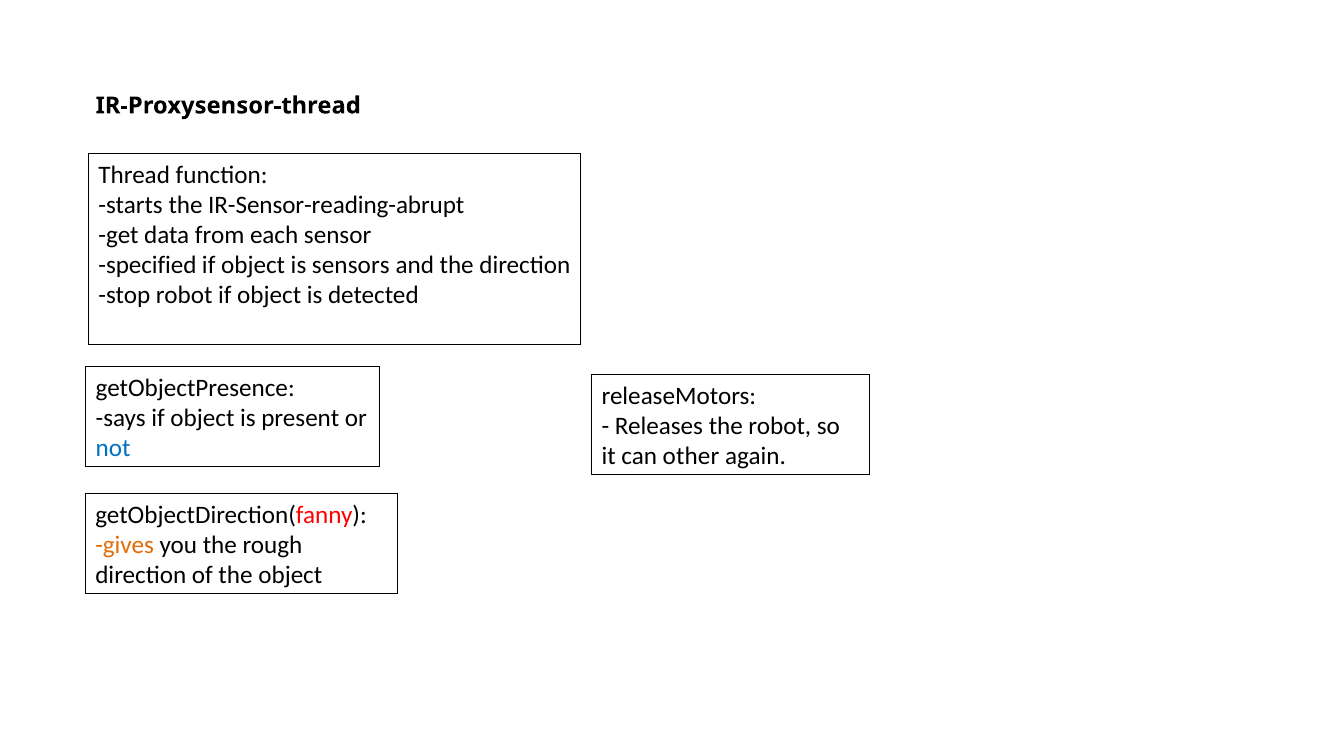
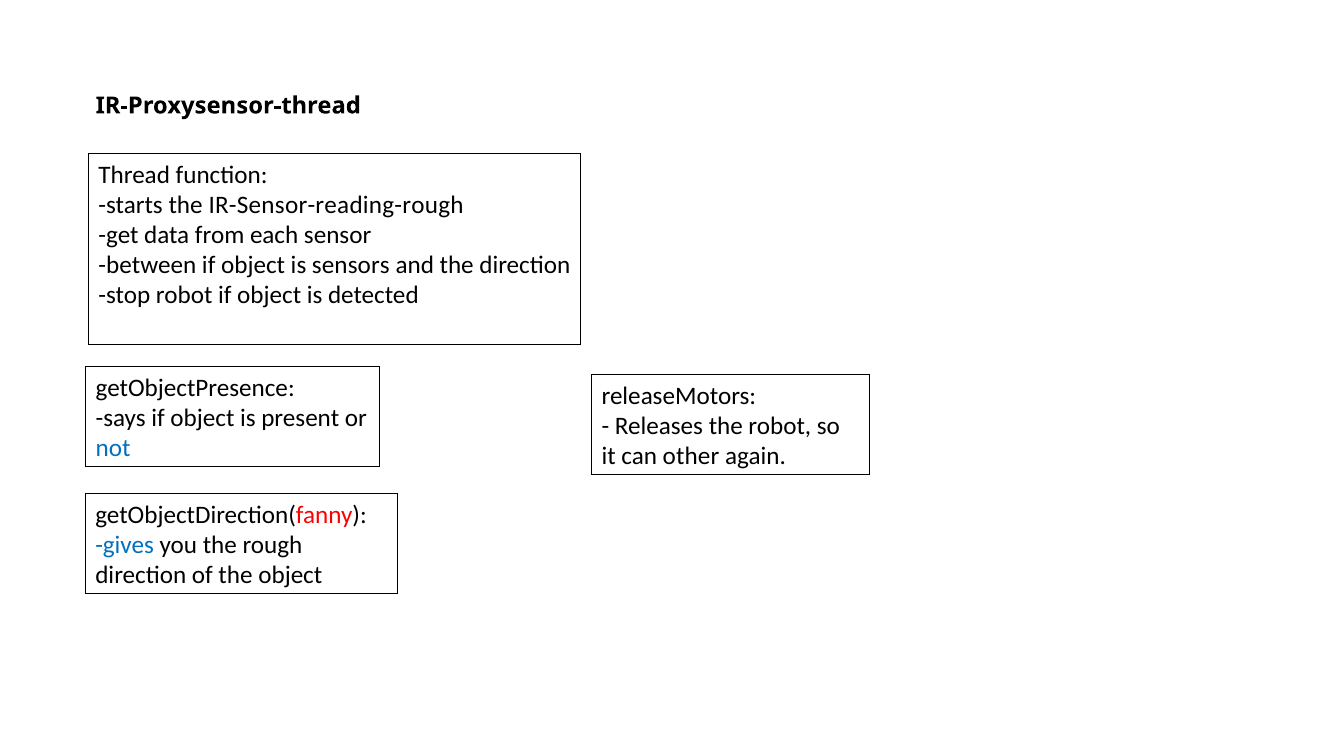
IR-Sensor-reading-abrupt: IR-Sensor-reading-abrupt -> IR-Sensor-reading-rough (336, 205)
specified: specified -> between (147, 266)
gives colour: orange -> blue (125, 546)
